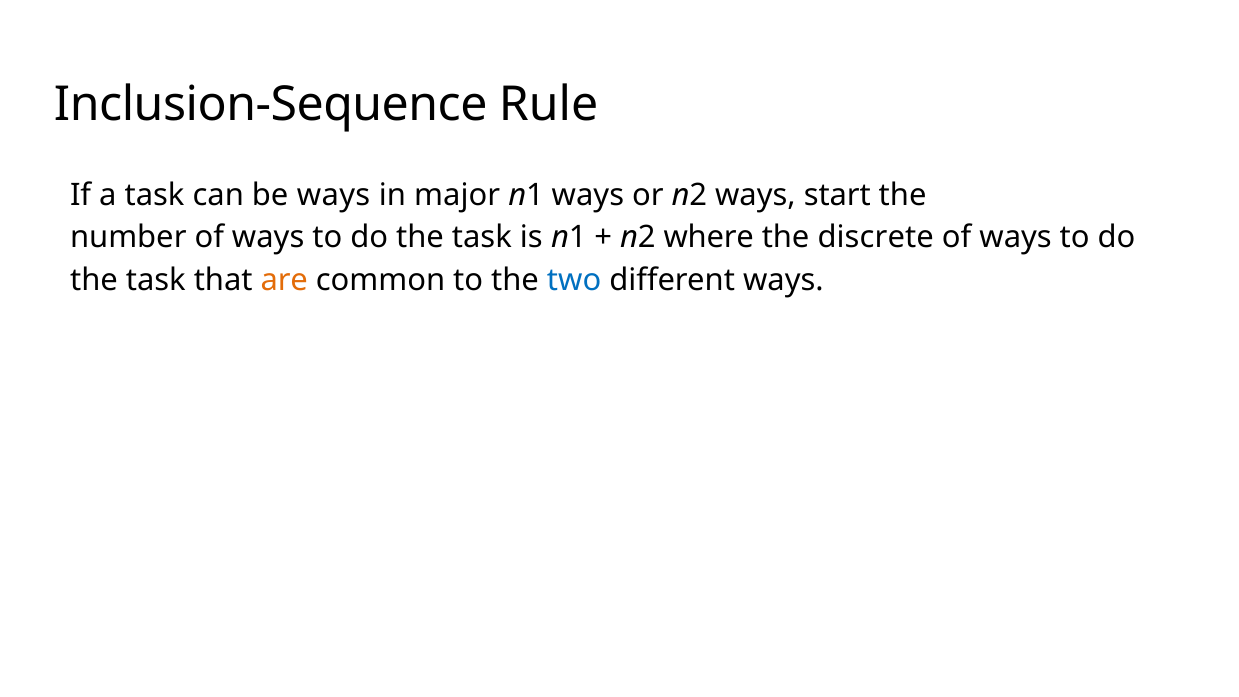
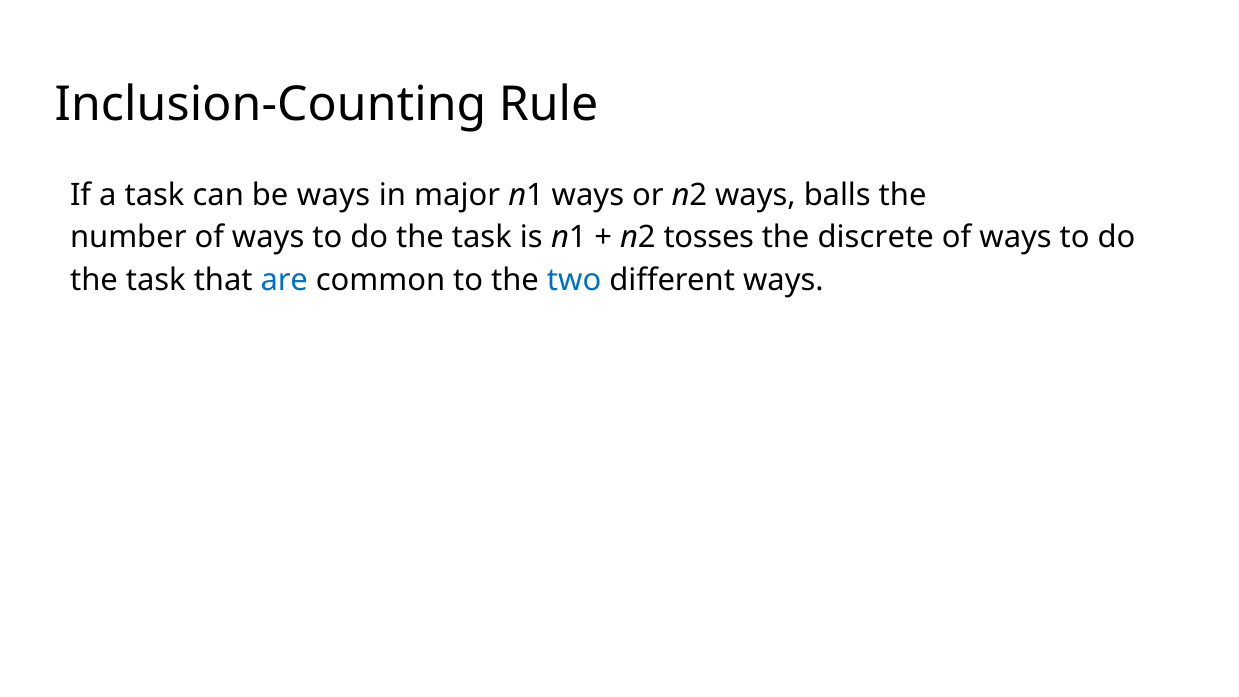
Inclusion-Sequence: Inclusion-Sequence -> Inclusion-Counting (270, 105)
start: start -> balls (837, 195)
where: where -> tosses (709, 238)
are colour: orange -> blue (284, 280)
